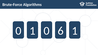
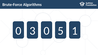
0 1: 1 -> 3 (32, 31)
6: 6 -> 5 (61, 31)
